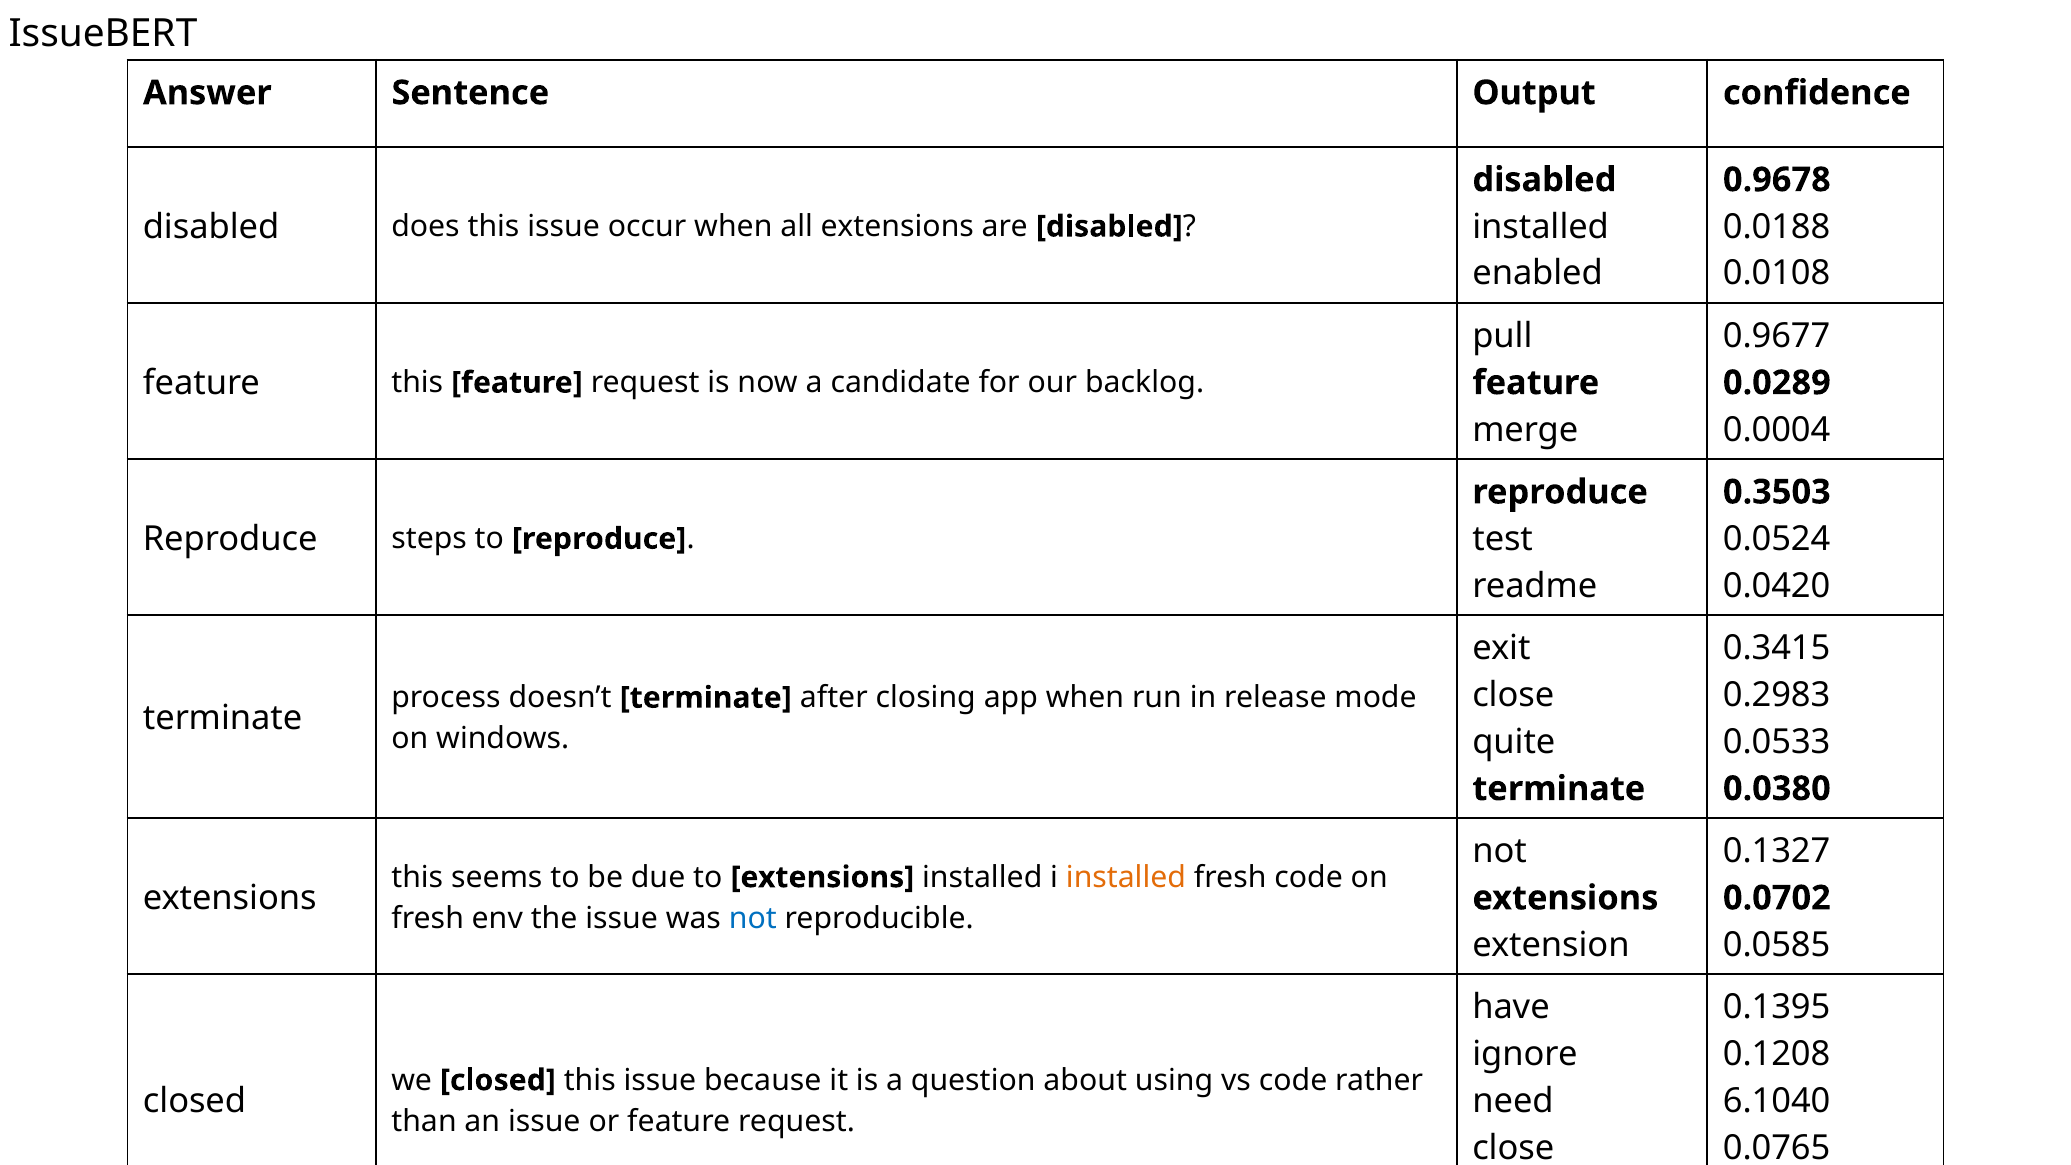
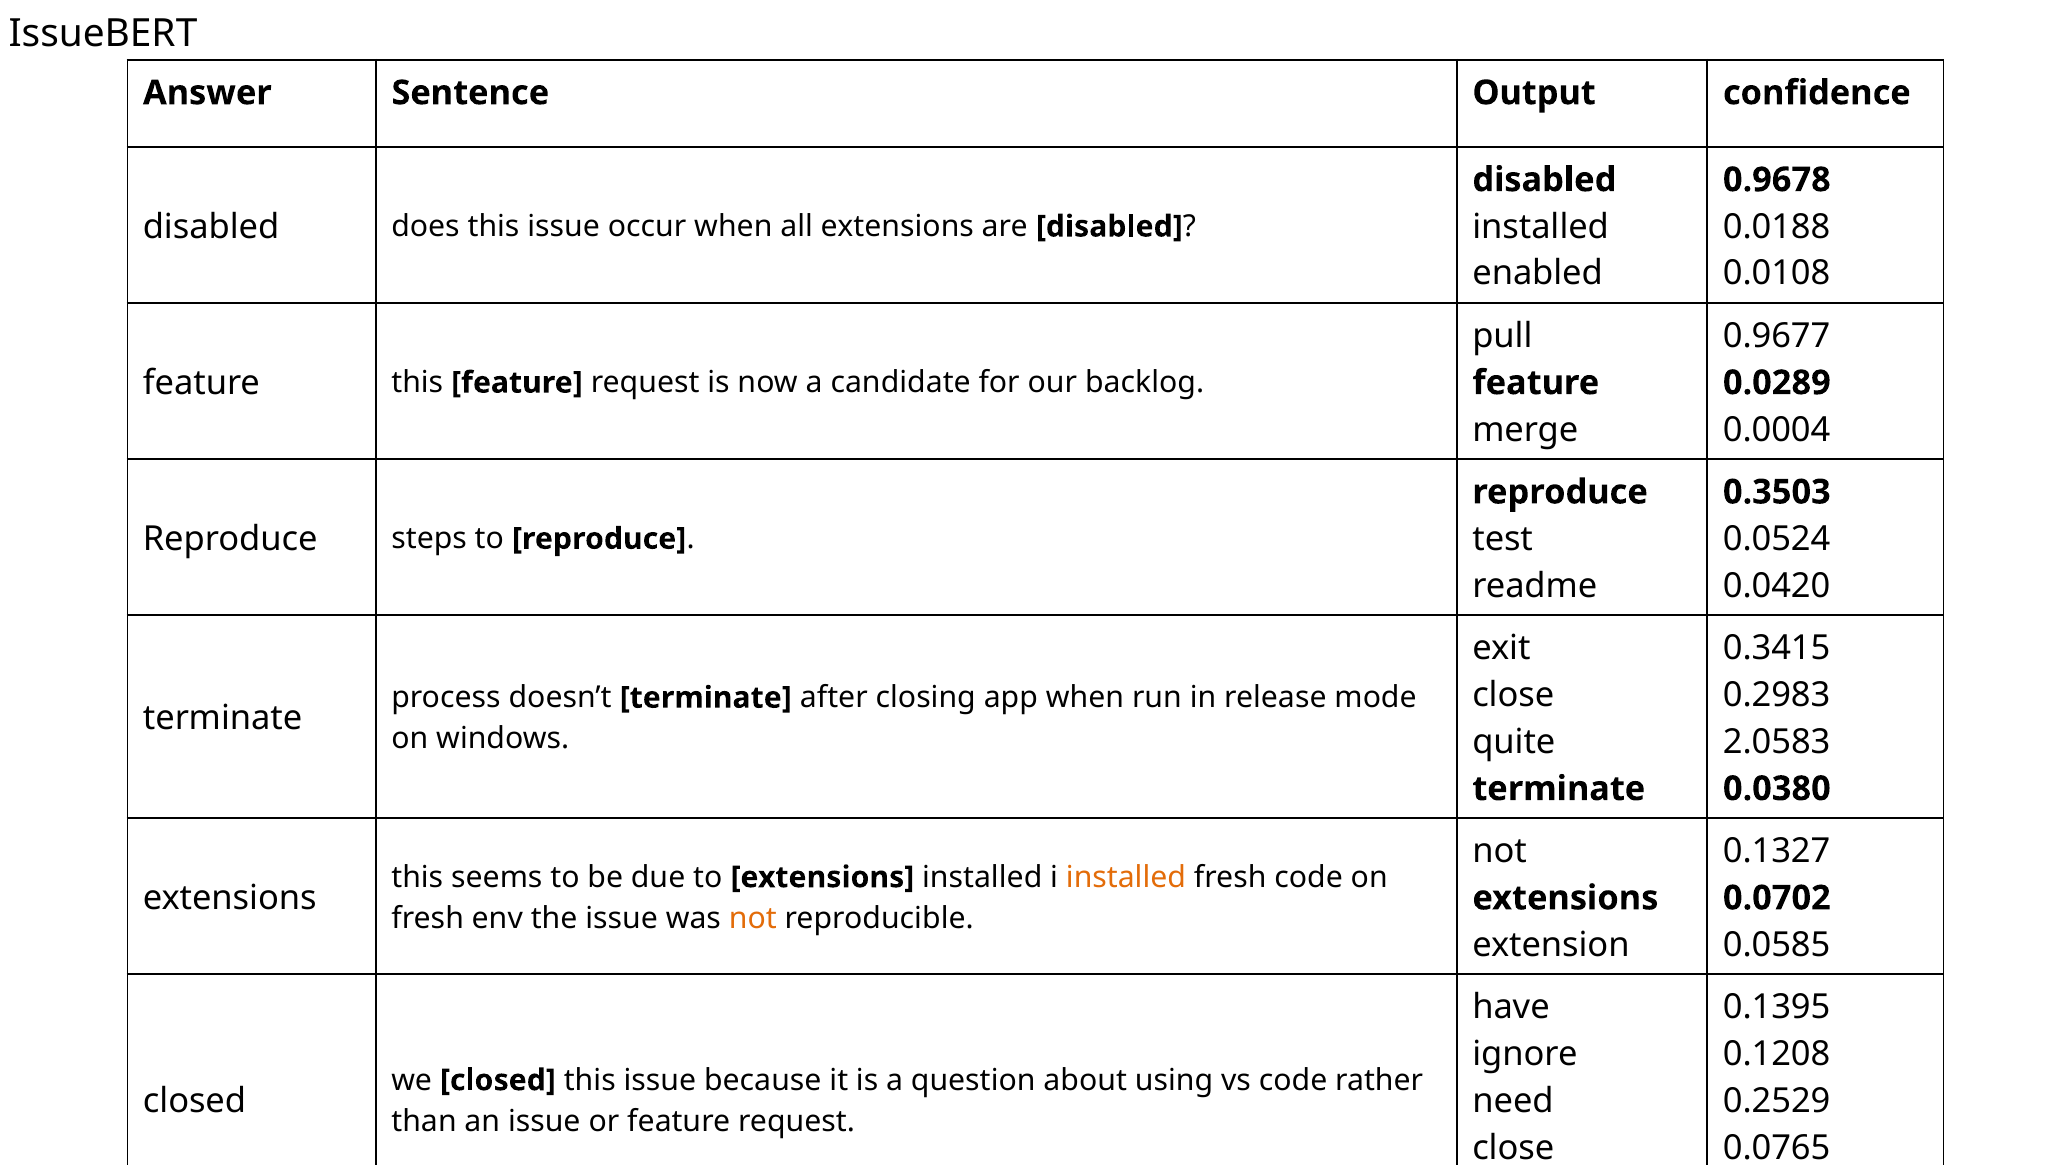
0.0533: 0.0533 -> 2.0583 (1777, 742)
not colour: blue -> orange (753, 918)
6.1040: 6.1040 -> 0.2529 (1777, 1101)
